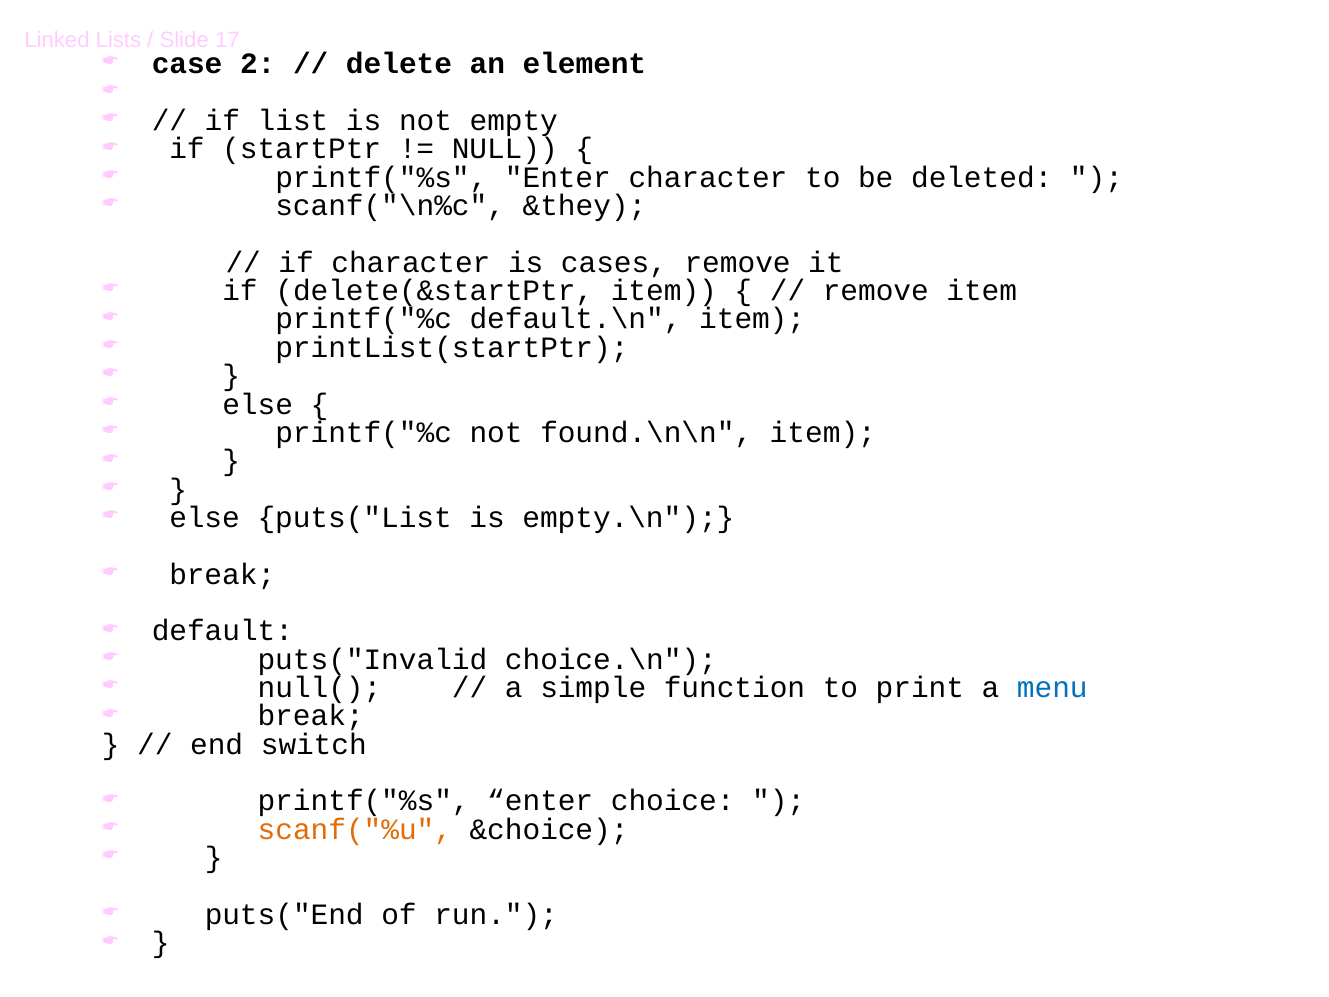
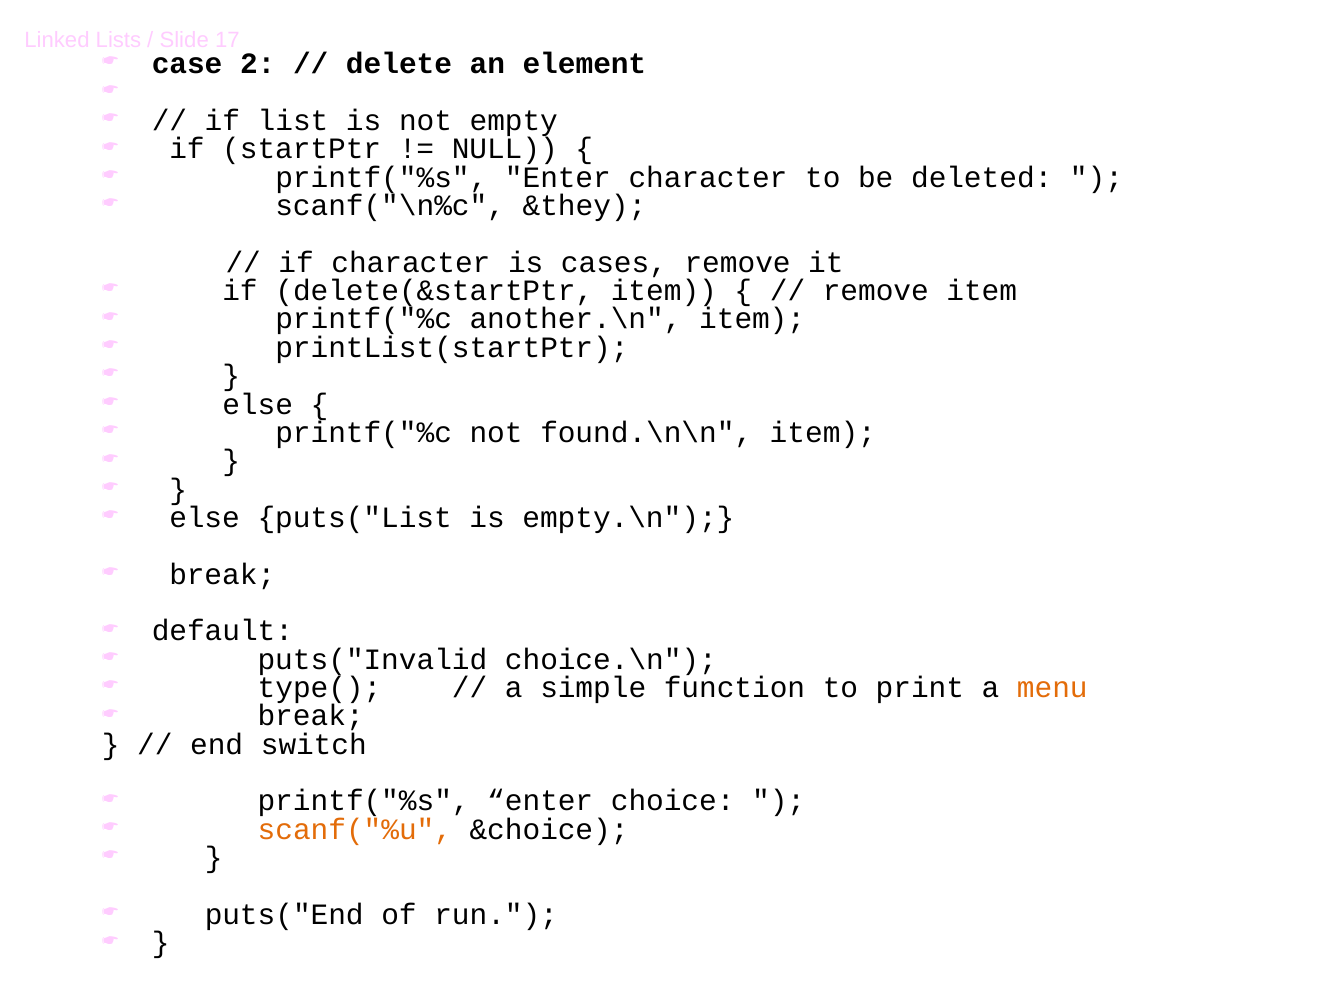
default.\n: default.\n -> another.\n (576, 319)
null(: null( -> type( (320, 688)
menu colour: blue -> orange (1052, 688)
